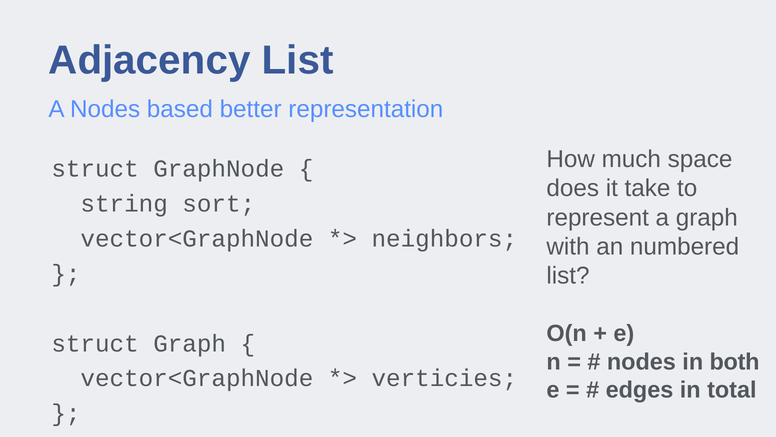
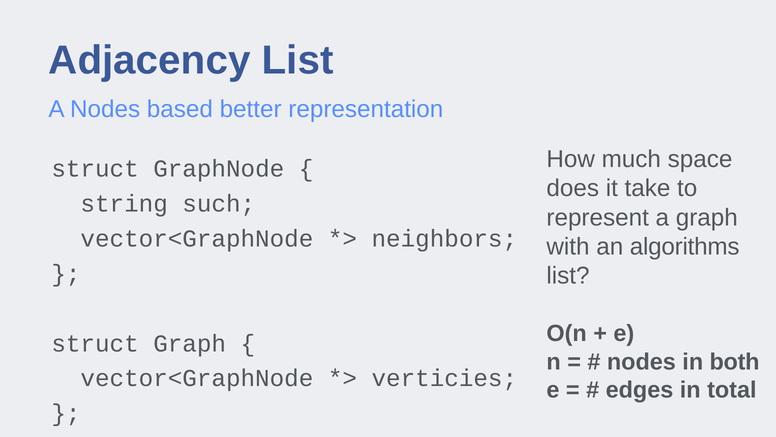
sort: sort -> such (219, 203)
numbered: numbered -> algorithms (685, 246)
